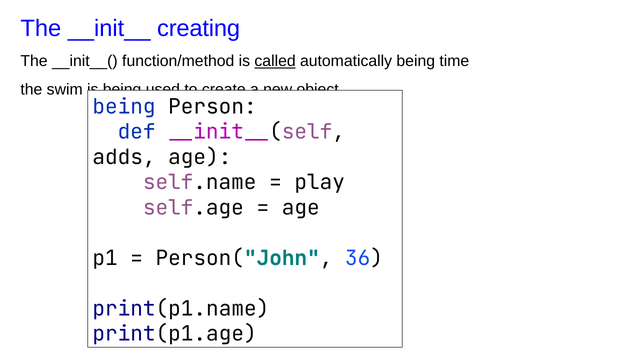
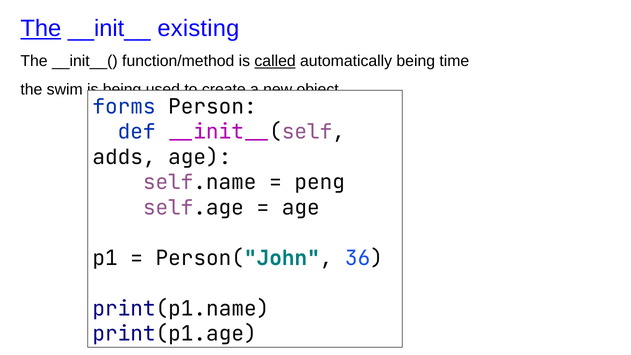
The underline: none -> present (41, 28)
creating: creating -> existing (198, 28)
being: being -> forms (124, 107)
play: play -> peng (320, 182)
